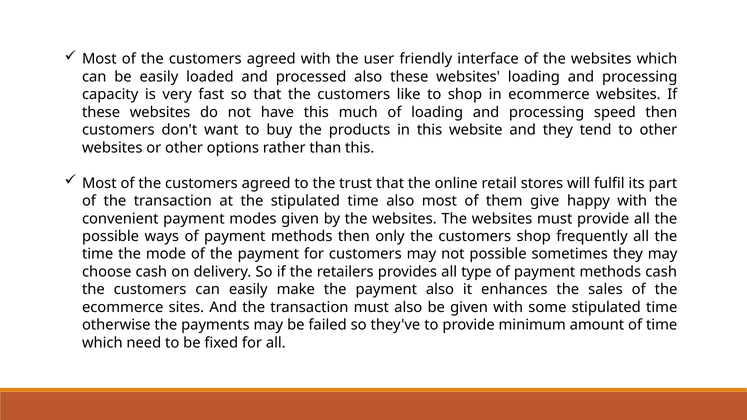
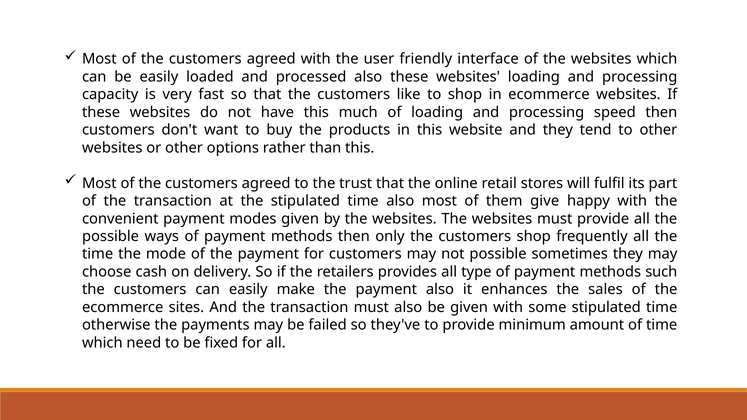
methods cash: cash -> such (661, 272)
